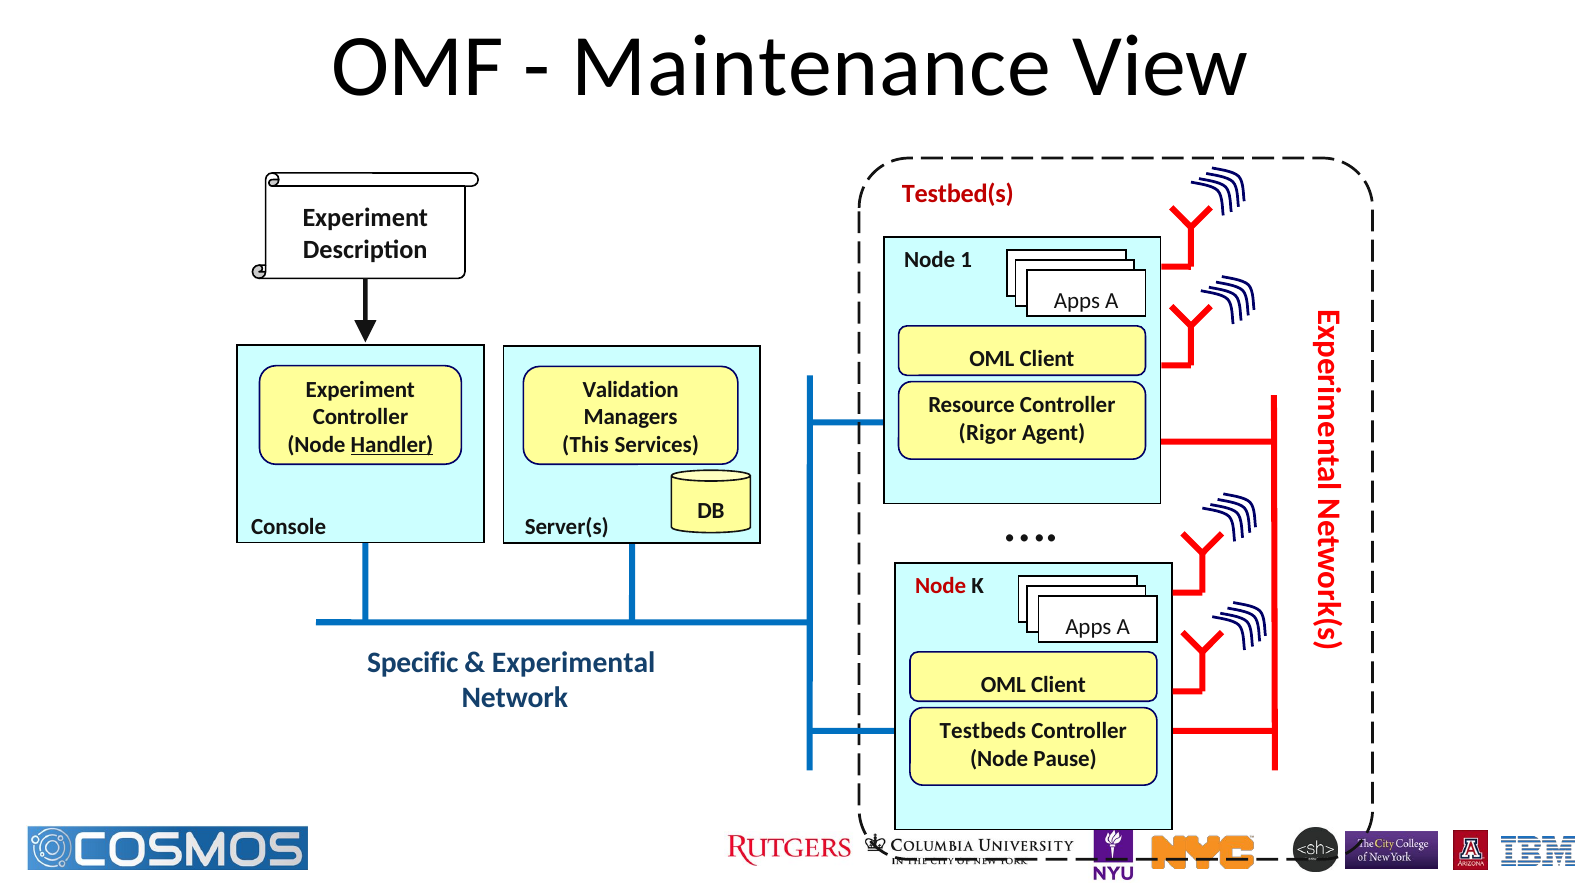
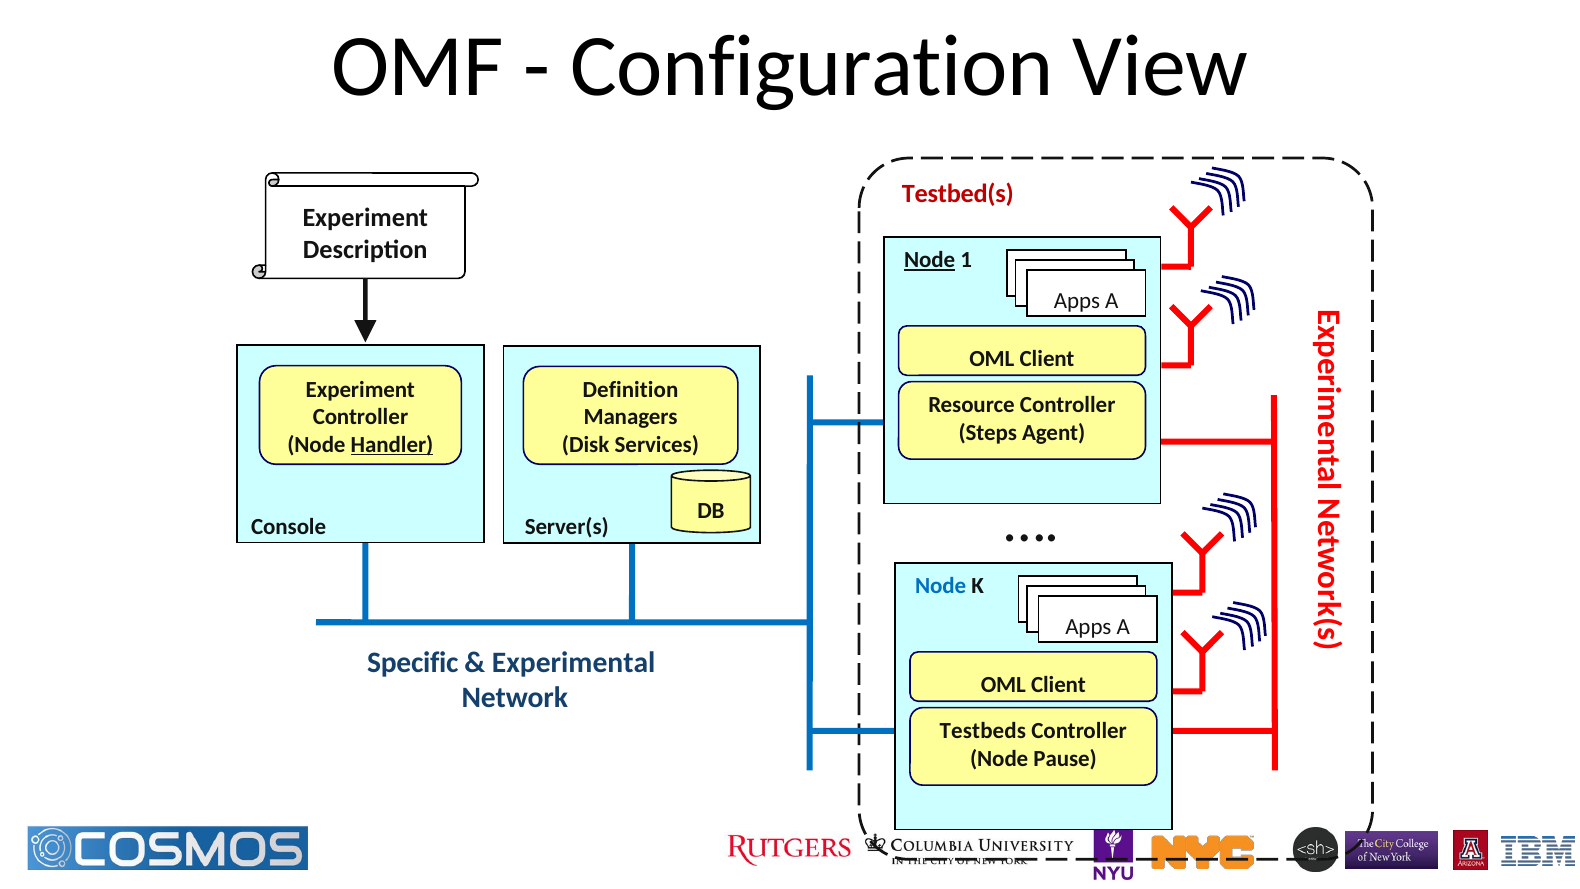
Maintenance: Maintenance -> Configuration (812, 67)
Node underline: none -> present (930, 260)
Validation: Validation -> Definition (631, 390)
Rigor: Rigor -> Steps (988, 432)
This: This -> Disk (586, 445)
Node colour: red -> blue (941, 586)
